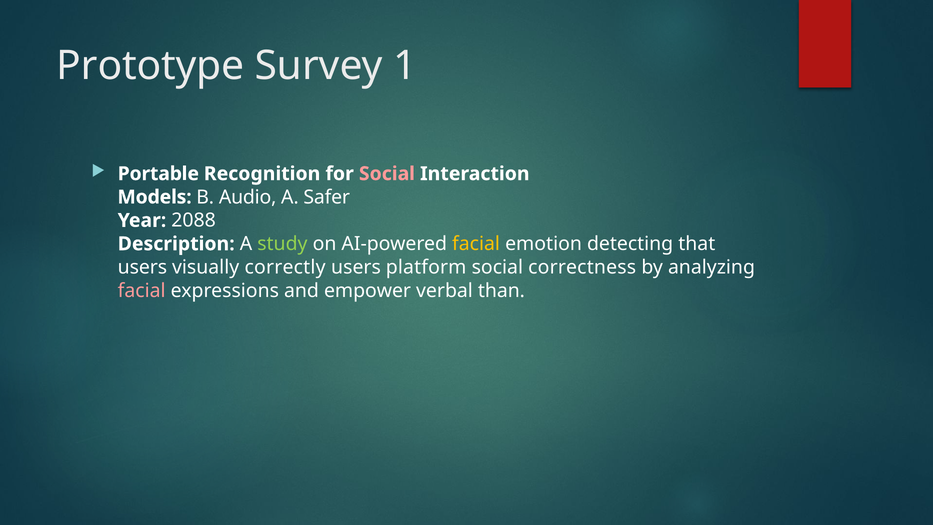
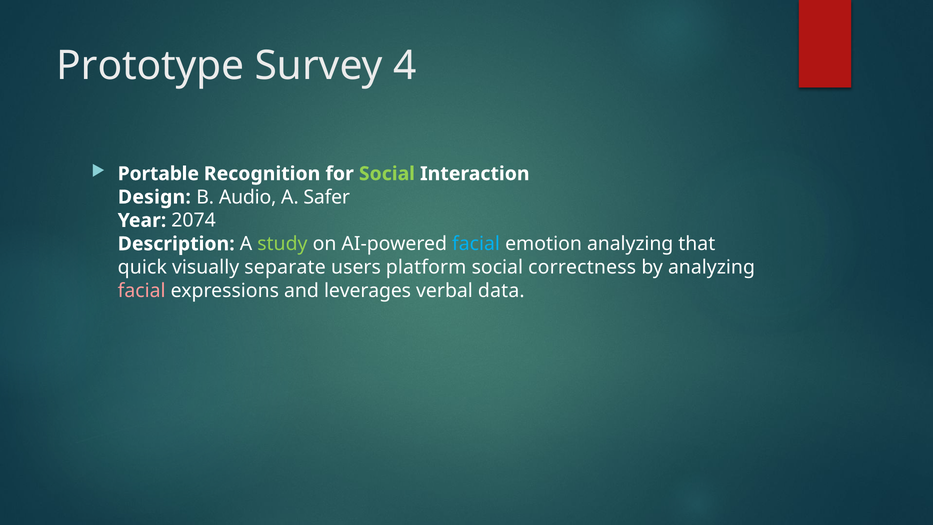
1: 1 -> 4 (405, 66)
Social colour: pink -> light green (387, 174)
Models: Models -> Design (154, 197)
2088: 2088 -> 2074 (194, 220)
facial colour: yellow -> light blue (476, 244)
emotion detecting: detecting -> analyzing (630, 244)
users: users -> quick (142, 267)
correctly: correctly -> separate (285, 267)
empower: empower -> leverages (368, 290)
than: than -> data (501, 290)
